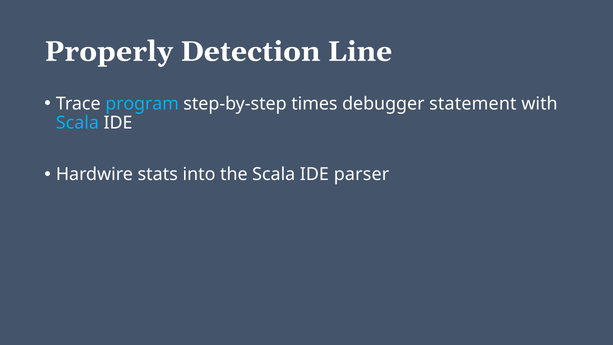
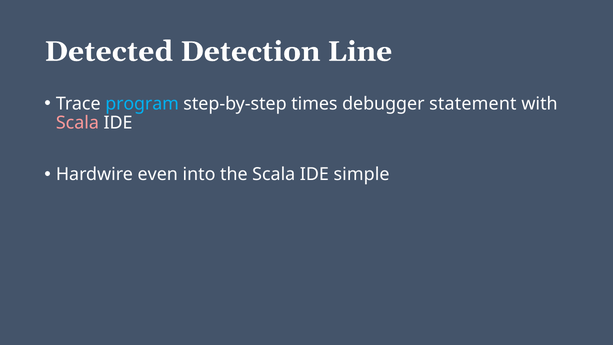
Properly: Properly -> Detected (109, 51)
Scala colour: light blue -> pink (77, 123)
stats: stats -> even (158, 174)
parser: parser -> simple (362, 174)
